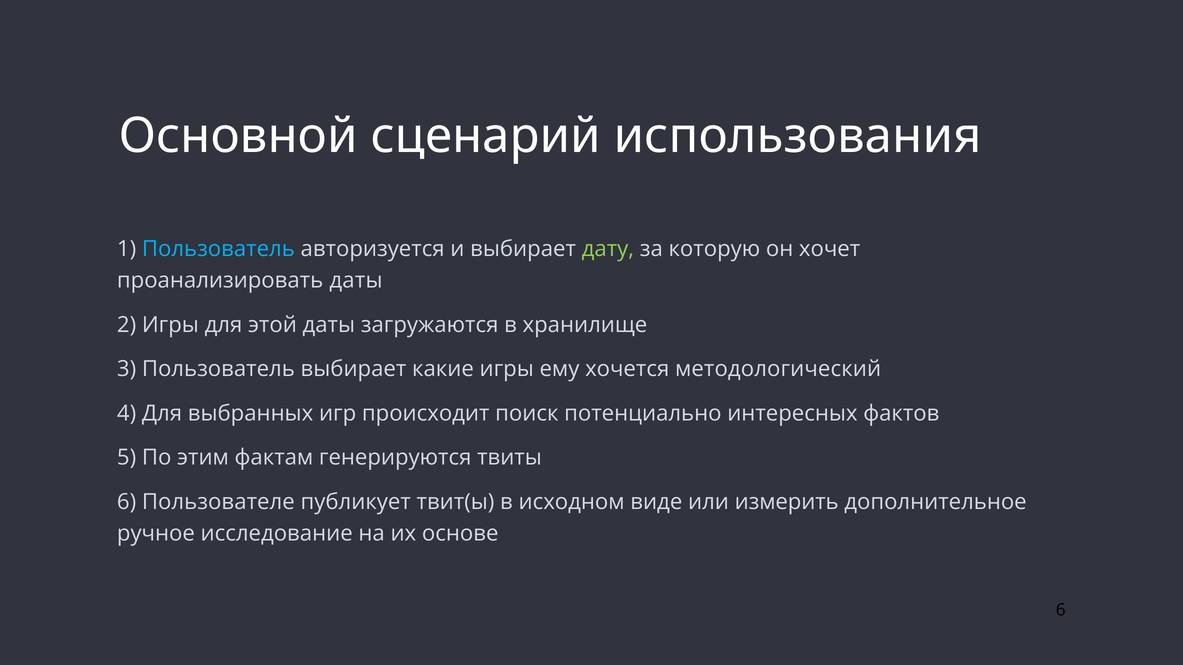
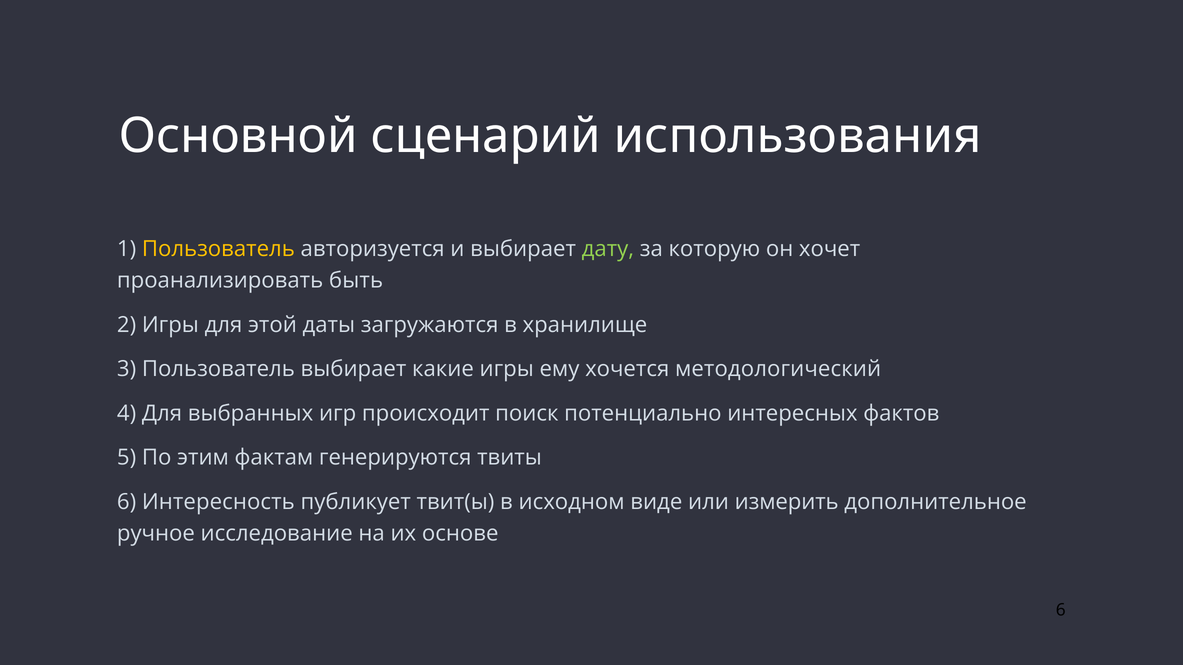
Пользователь colour: light blue -> yellow (218, 249)
проанализировать даты: даты -> быть (356, 281)
Пользователе: Пользователе -> Интересность (218, 502)
